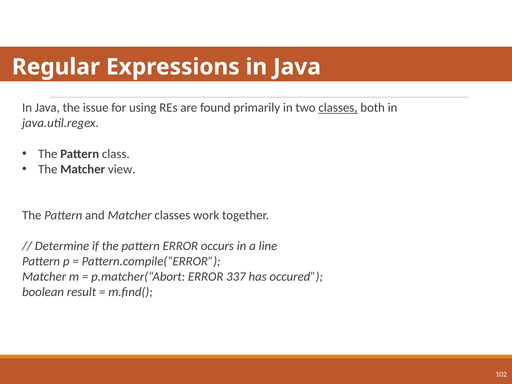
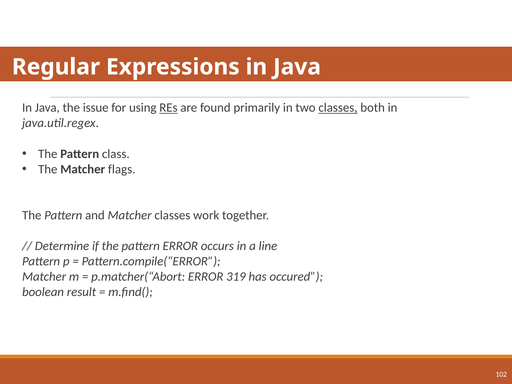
REs underline: none -> present (168, 108)
view: view -> flags (122, 169)
337: 337 -> 319 (236, 277)
